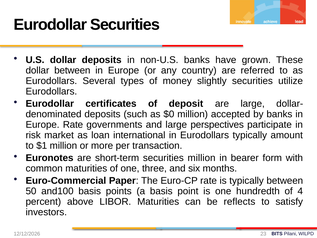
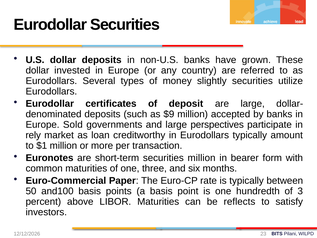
dollar between: between -> invested (72, 70)
$0: $0 -> $9 (169, 114)
Europe Rate: Rate -> Sold (73, 125)
risk: risk -> rely (33, 135)
international: international -> creditworthy (139, 135)
4: 4 -> 3 (300, 191)
